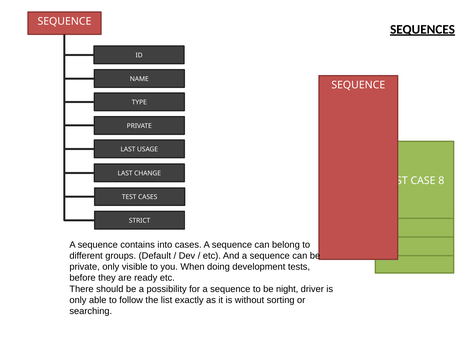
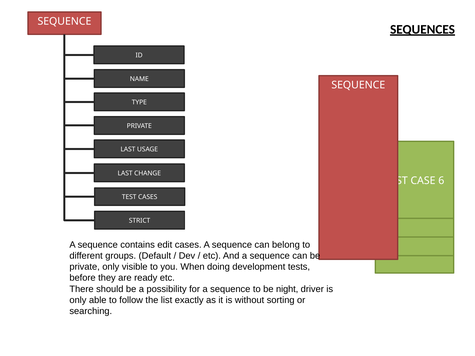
8: 8 -> 6 (441, 181)
into: into -> edit (165, 245)
